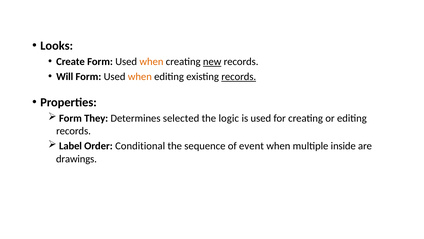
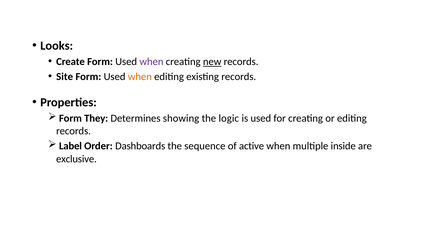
when colour: orange -> purple (151, 62)
Will: Will -> Site (65, 77)
records underline: present -> none (239, 77)
selected: selected -> showing (181, 118)
Conditional: Conditional -> Dashboards (140, 146)
event: event -> active (252, 146)
drawings: drawings -> exclusive (76, 159)
